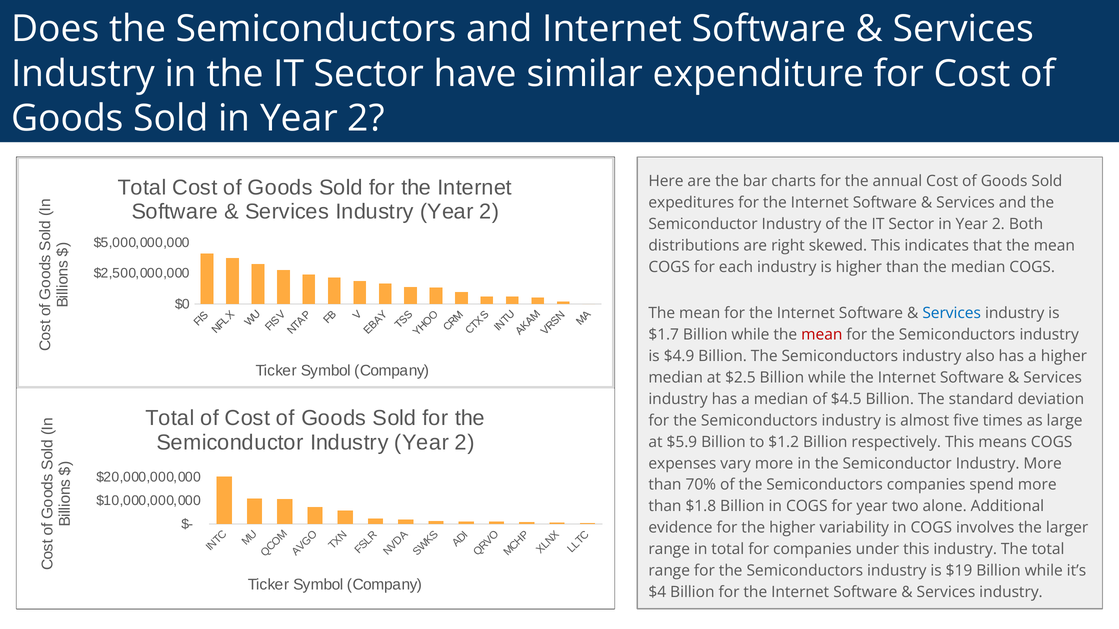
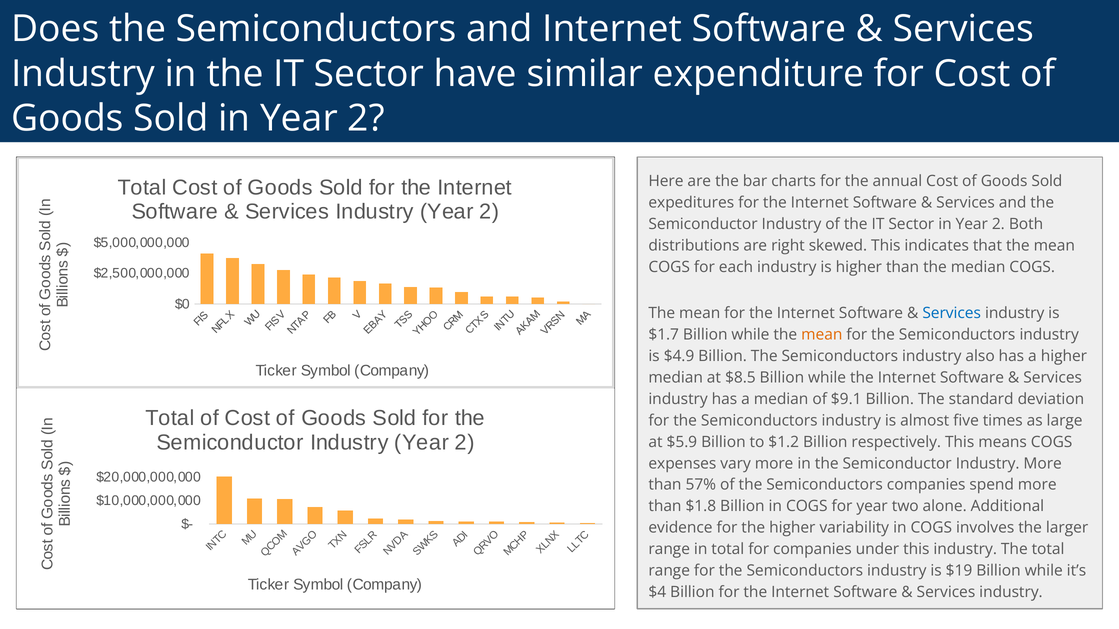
mean colour: red -> orange (822, 335)
$2.5: $2.5 -> $8.5 (740, 378)
$4.5: $4.5 -> $9.1 (846, 399)
70%: 70% -> 57% (701, 485)
